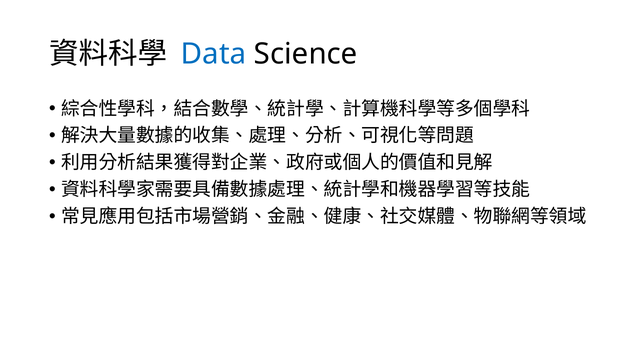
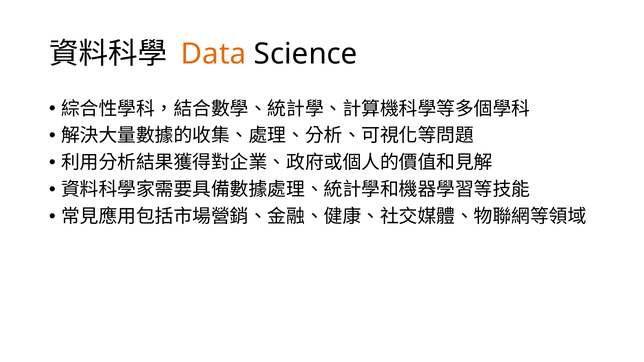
Data colour: blue -> orange (214, 54)
